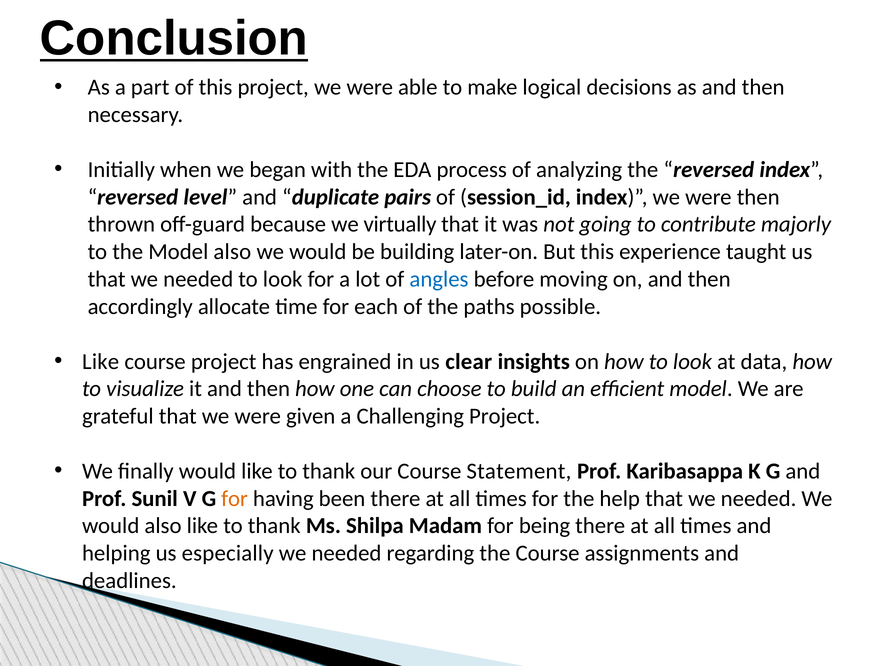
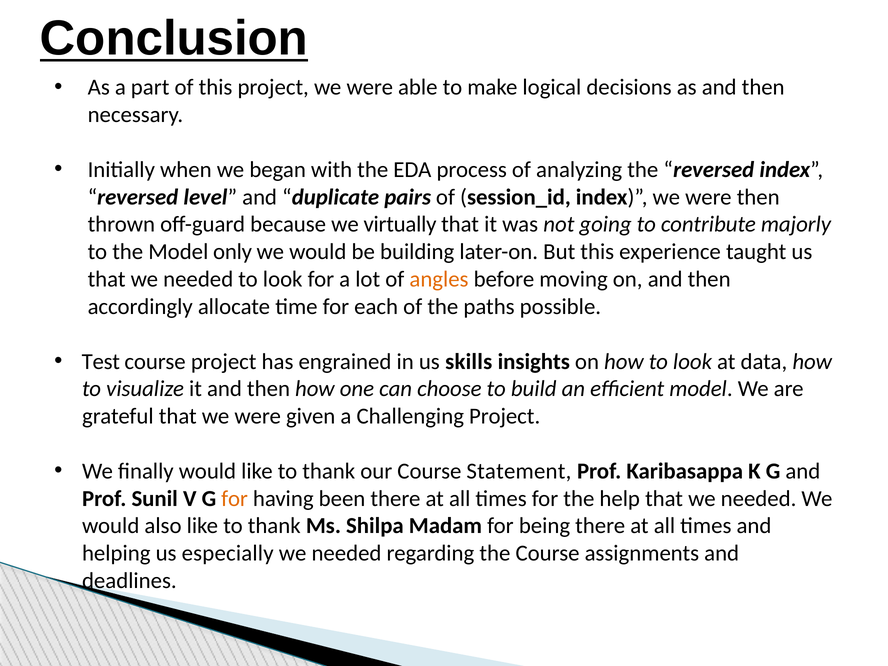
Model also: also -> only (233, 252)
angles colour: blue -> orange (439, 279)
Like: Like -> Test (101, 362)
clear: clear -> skills (469, 362)
